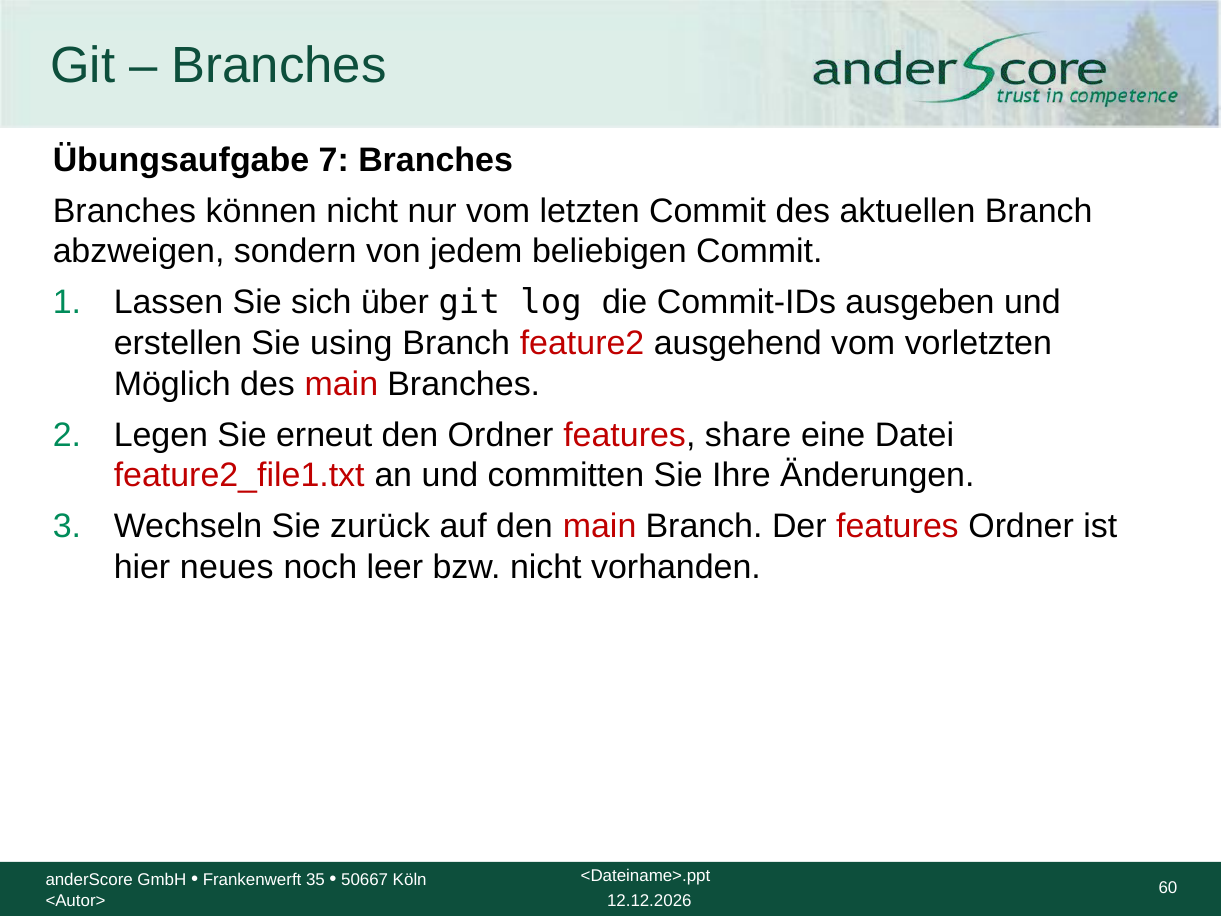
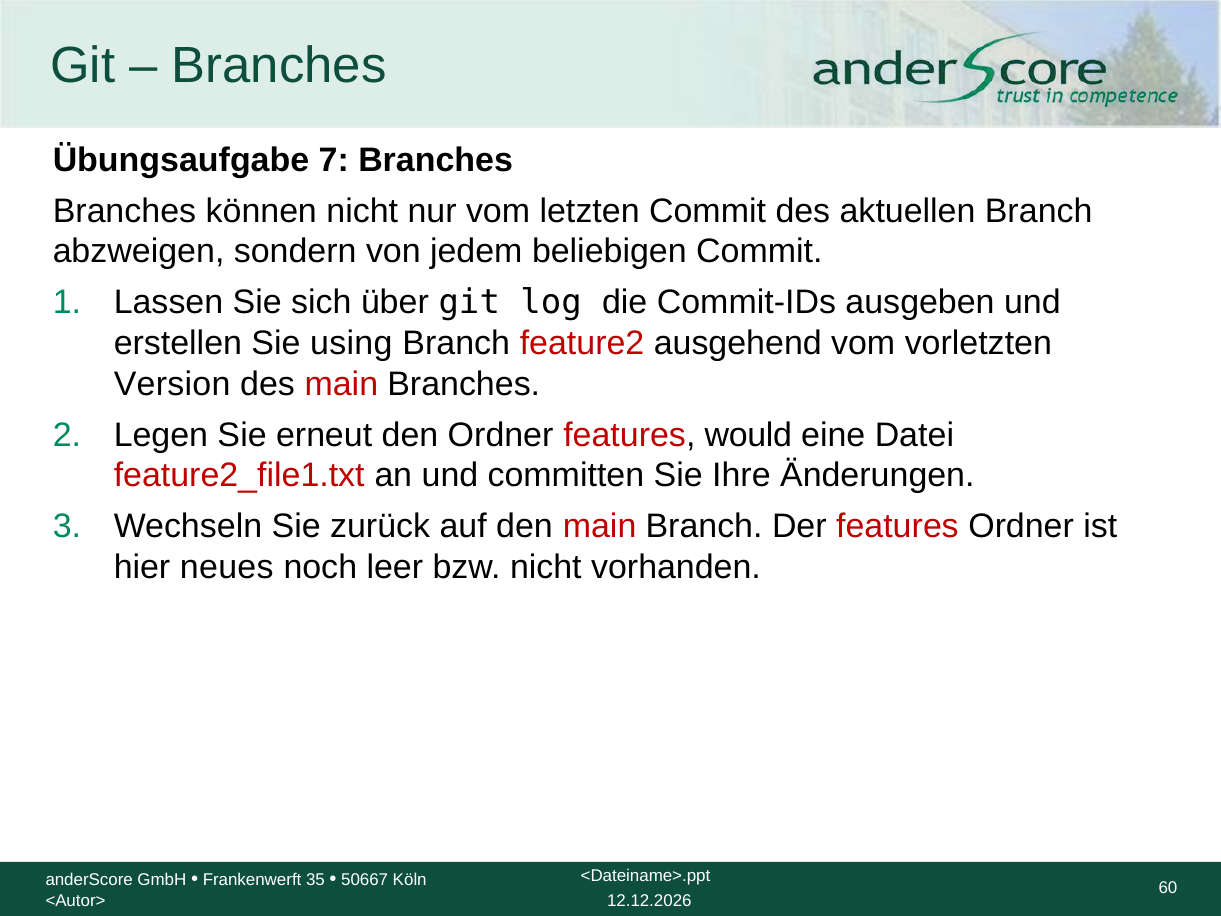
Möglich: Möglich -> Version (172, 384)
share: share -> would (748, 435)
